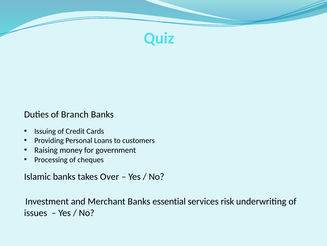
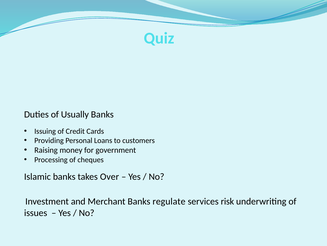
Branch: Branch -> Usually (75, 114)
essential: essential -> regulate (169, 201)
